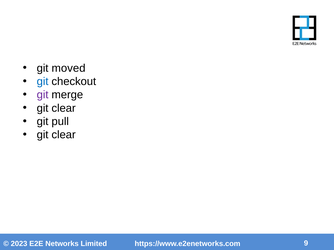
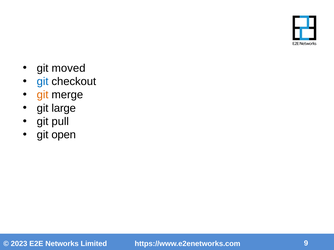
git colour: purple -> orange (43, 95)
clear: clear -> large (64, 108)
clear: clear -> open (64, 135)
